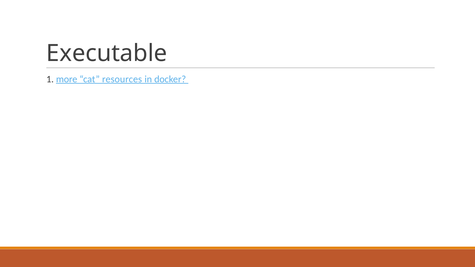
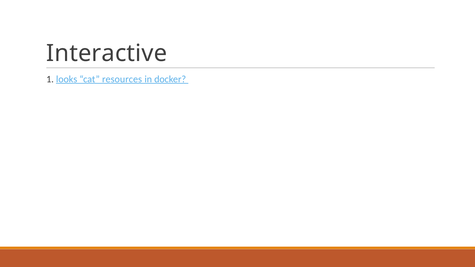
Executable: Executable -> Interactive (107, 53)
more: more -> looks (67, 79)
